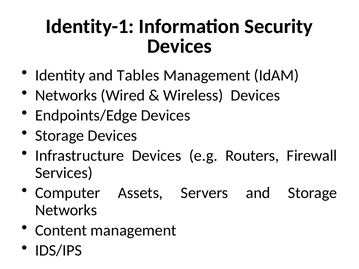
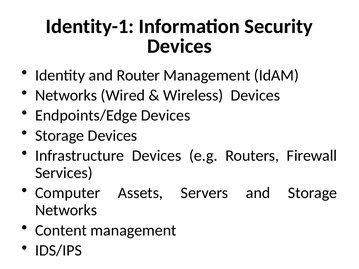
Tables: Tables -> Router (138, 75)
